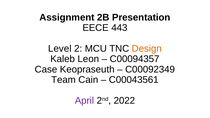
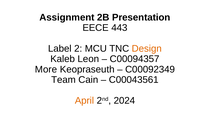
Level: Level -> Label (60, 49)
Case: Case -> More (46, 69)
April colour: purple -> orange (84, 101)
2022: 2022 -> 2024 (124, 101)
